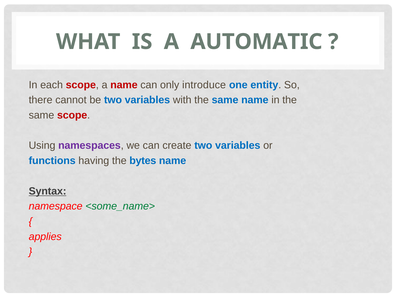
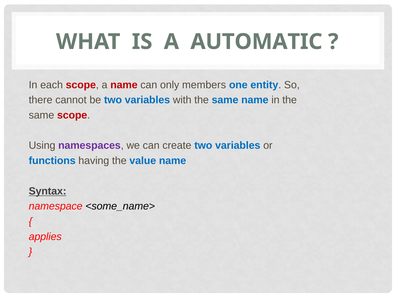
introduce: introduce -> members (204, 85)
bytes: bytes -> value (143, 161)
<some_name> colour: green -> black (120, 206)
